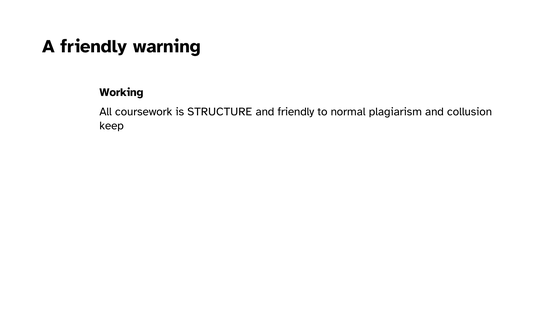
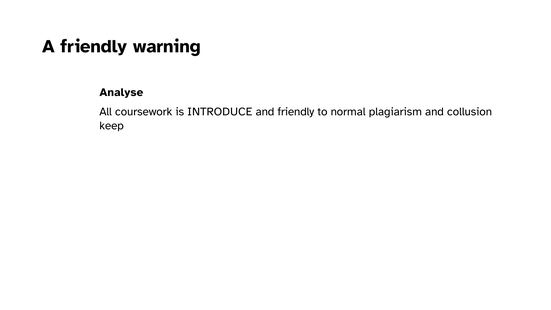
Working: Working -> Analyse (121, 92)
STRUCTURE: STRUCTURE -> INTRODUCE (220, 112)
